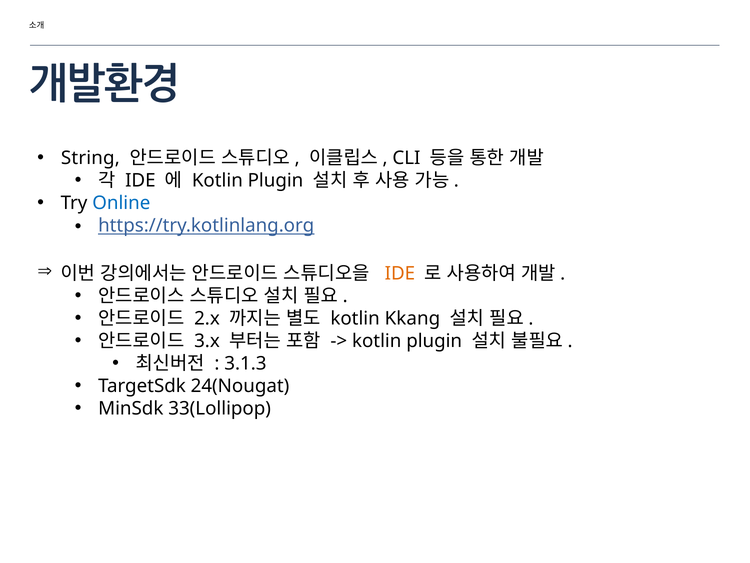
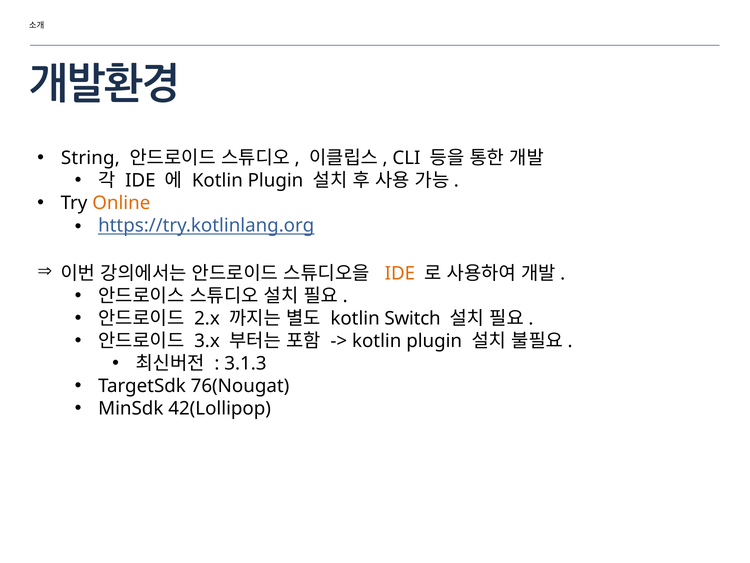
Online colour: blue -> orange (121, 203)
Kkang: Kkang -> Switch (413, 318)
24(Nougat: 24(Nougat -> 76(Nougat (240, 386)
33(Lollipop: 33(Lollipop -> 42(Lollipop (220, 408)
